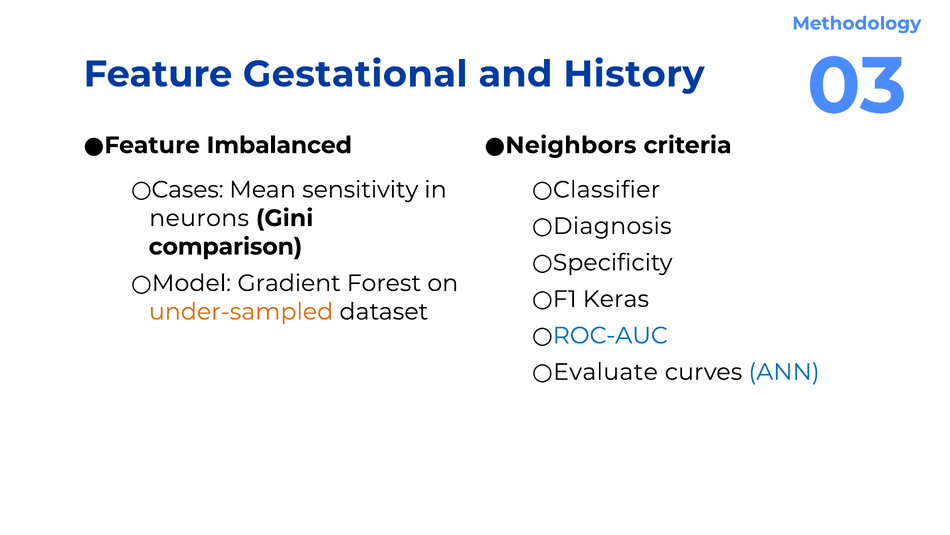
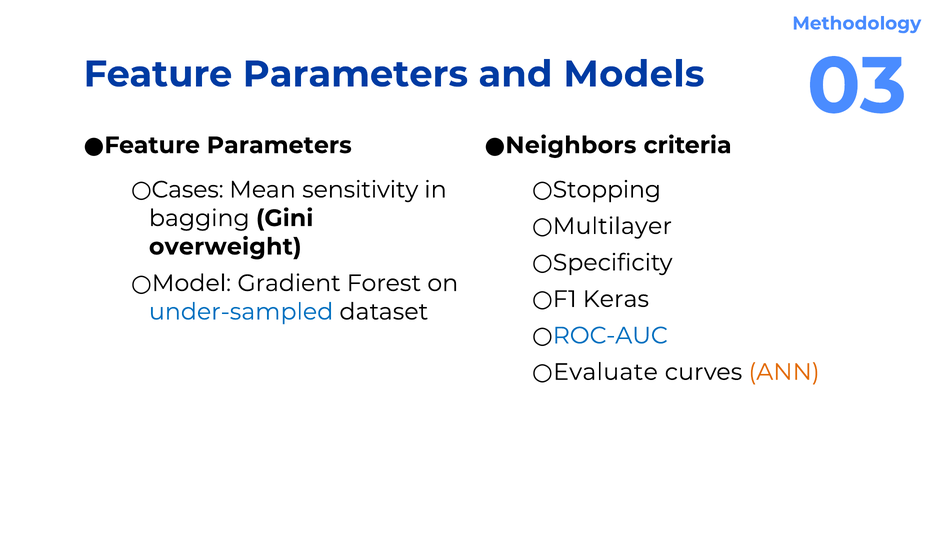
Gestational: Gestational -> Parameters (355, 74)
History: History -> Models (634, 74)
Imbalanced: Imbalanced -> Parameters (279, 145)
Classifier: Classifier -> Stopping (607, 189)
neurons: neurons -> bagging (199, 218)
Diagnosis: Diagnosis -> Multilayer (612, 226)
comparison: comparison -> overweight (225, 246)
under-sampled colour: orange -> blue (241, 311)
ANN colour: blue -> orange (784, 372)
